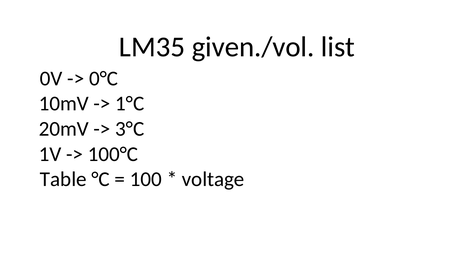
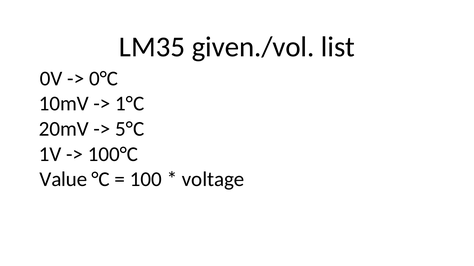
3°C: 3°C -> 5°C (130, 129)
Table: Table -> Value (63, 180)
